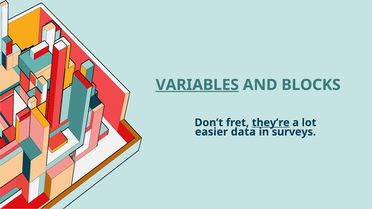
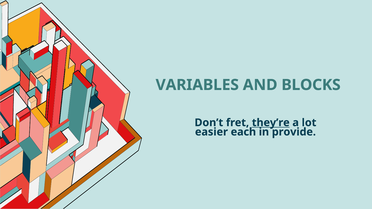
VARIABLES underline: present -> none (197, 85)
data: data -> each (243, 132)
surveys: surveys -> provide (294, 132)
